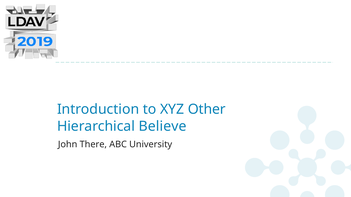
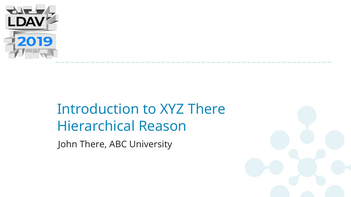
XYZ Other: Other -> There (207, 110)
Believe: Believe -> Reason (163, 126)
